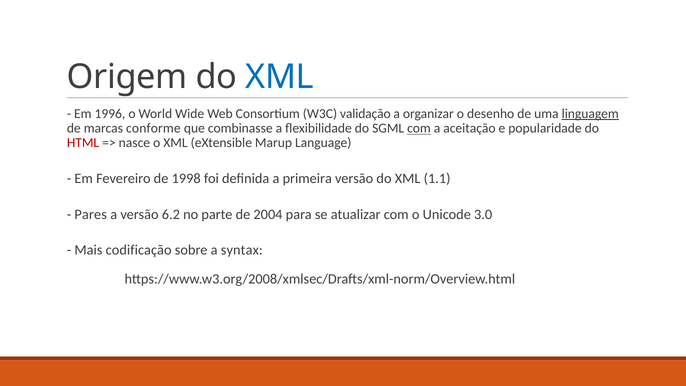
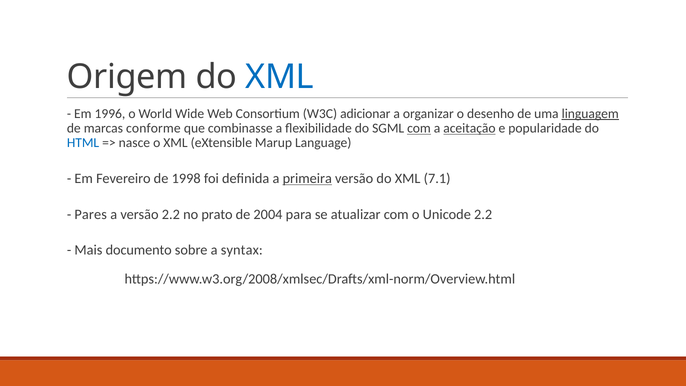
validação: validação -> adicionar (365, 114)
aceitação underline: none -> present (469, 128)
HTML colour: red -> blue (83, 143)
primeira underline: none -> present (307, 179)
1.1: 1.1 -> 7.1 (437, 179)
versão 6.2: 6.2 -> 2.2 (171, 214)
parte: parte -> prato (217, 214)
Unicode 3.0: 3.0 -> 2.2 (483, 214)
codificação: codificação -> documento (139, 250)
